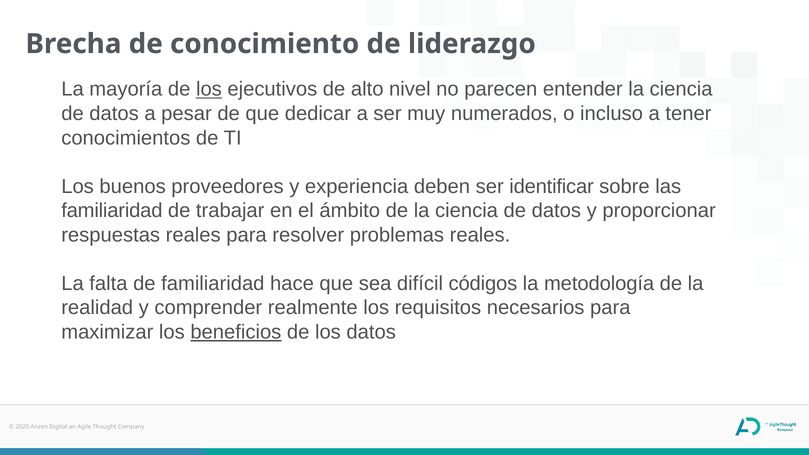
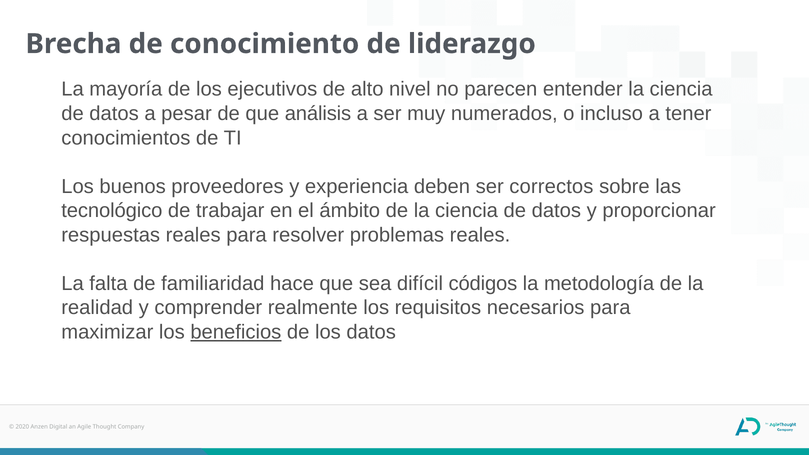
los underline: present -> none (209, 89)
dedicar: dedicar -> análisis (318, 114)
identificar: identificar -> correctos (551, 186)
familiaridad: familiaridad -> tecnológico (112, 211)
